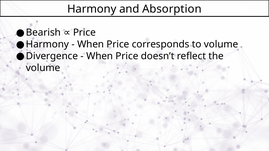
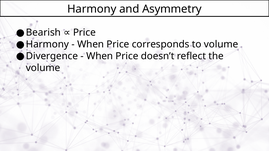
Absorption: Absorption -> Asymmetry (172, 9)
